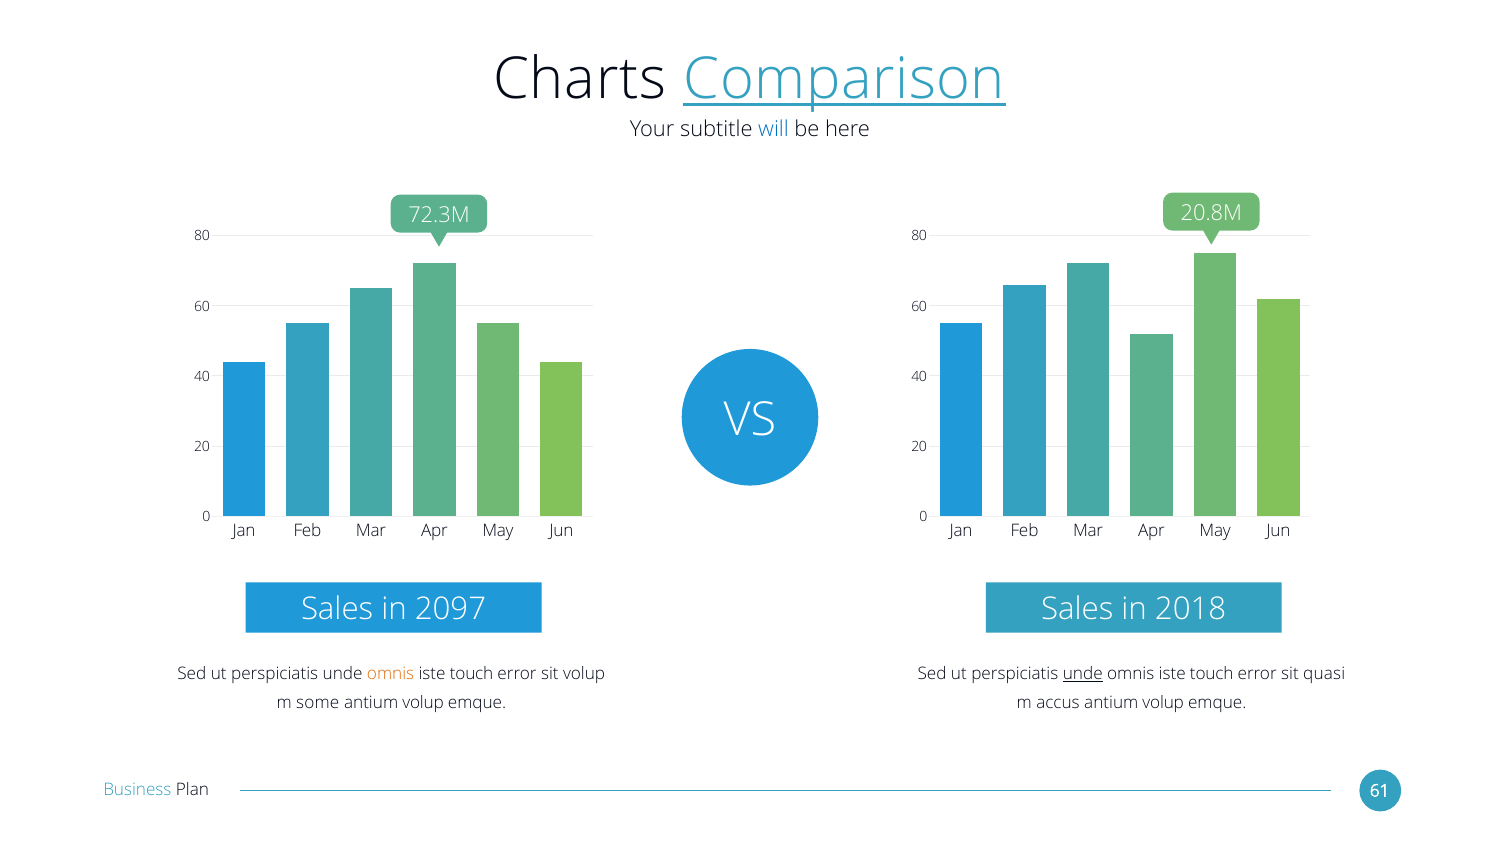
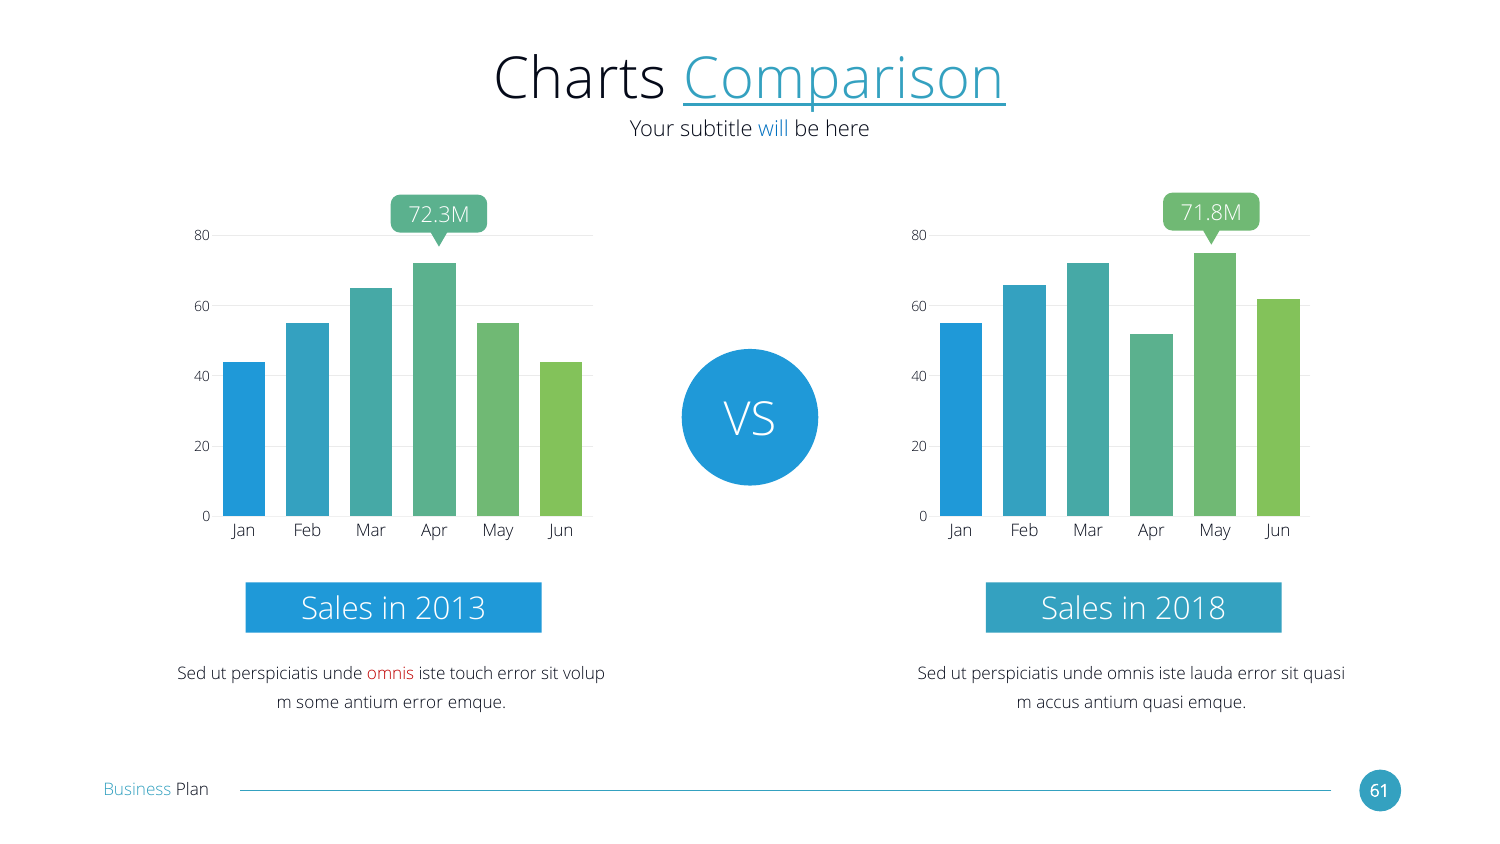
20.8M: 20.8M -> 71.8M (1211, 213)
2097: 2097 -> 2013 (450, 609)
omnis colour: orange -> red (391, 674)
unde underline: present -> none (1083, 674)
touch: touch -> lauda (1212, 674)
volup: volup -> error (423, 703)
accus antium volup: volup -> quasi (1163, 703)
